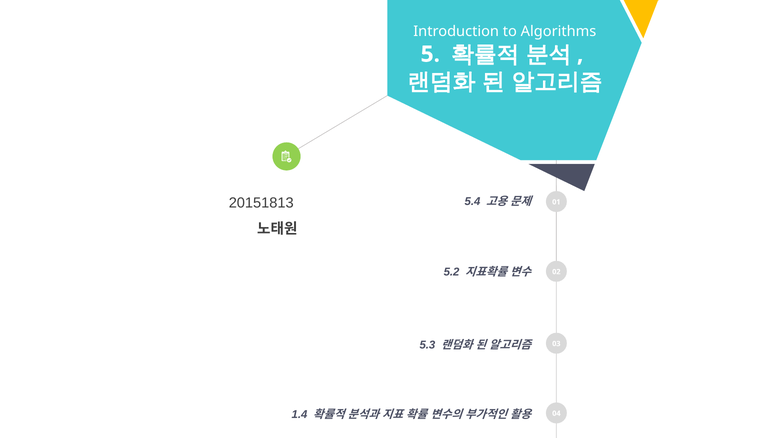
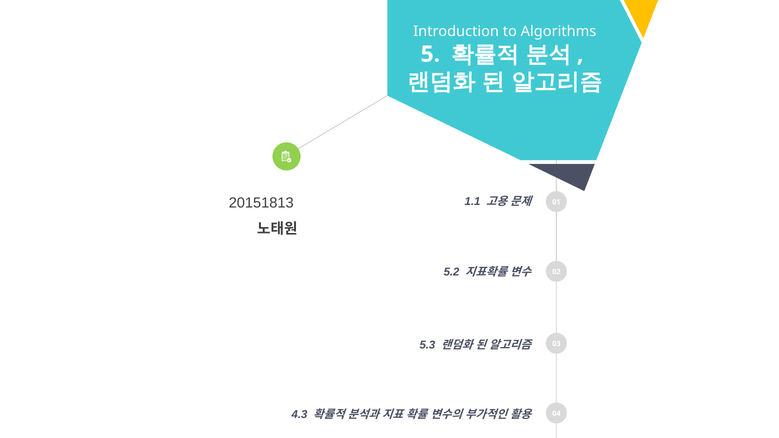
5.4: 5.4 -> 1.1 (472, 202)
1.4: 1.4 -> 4.3 (299, 414)
